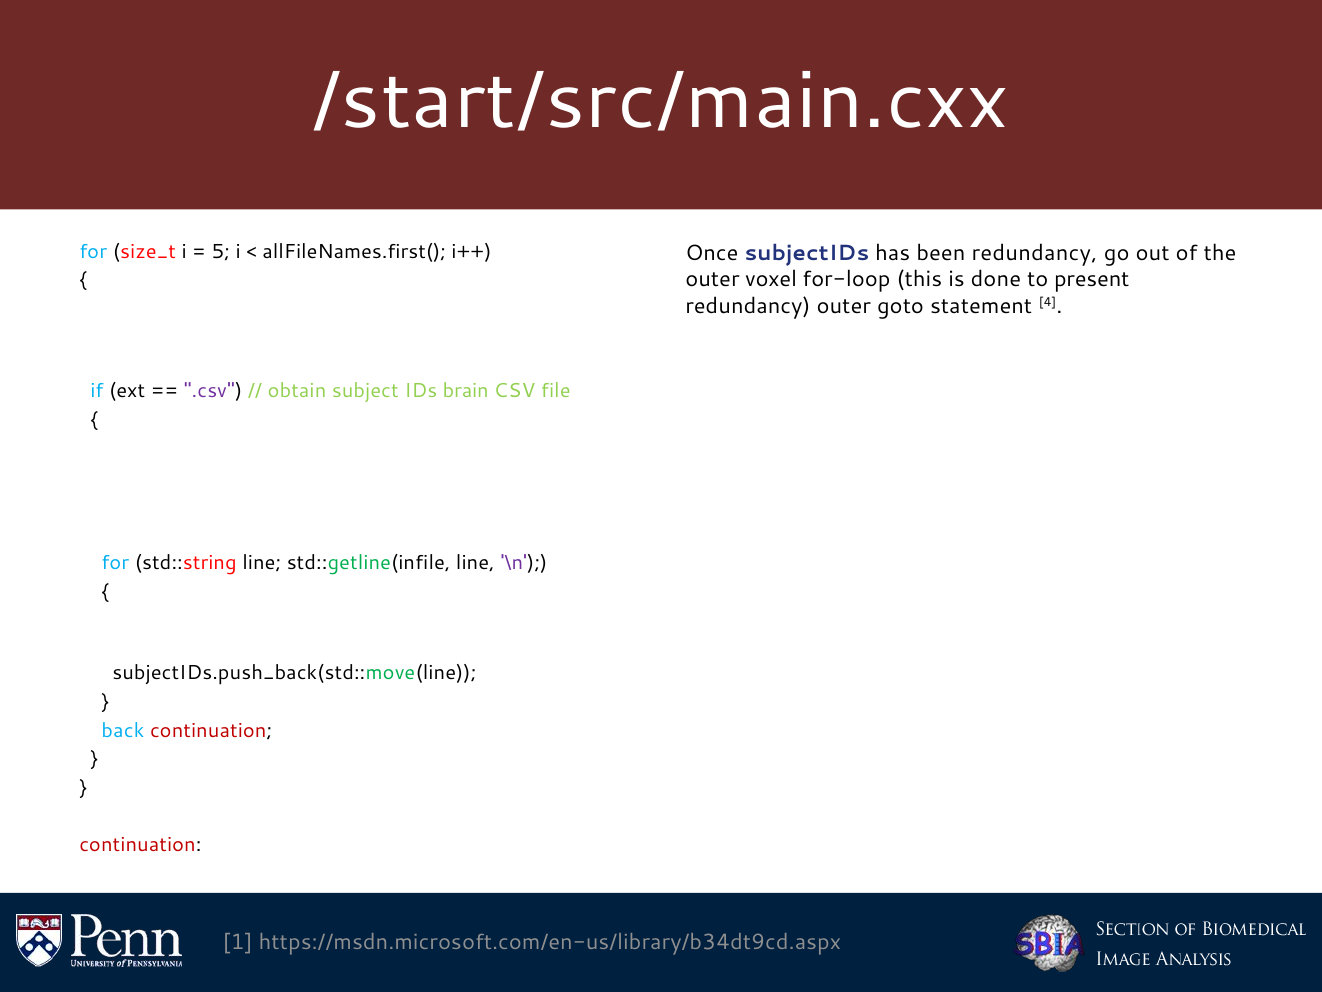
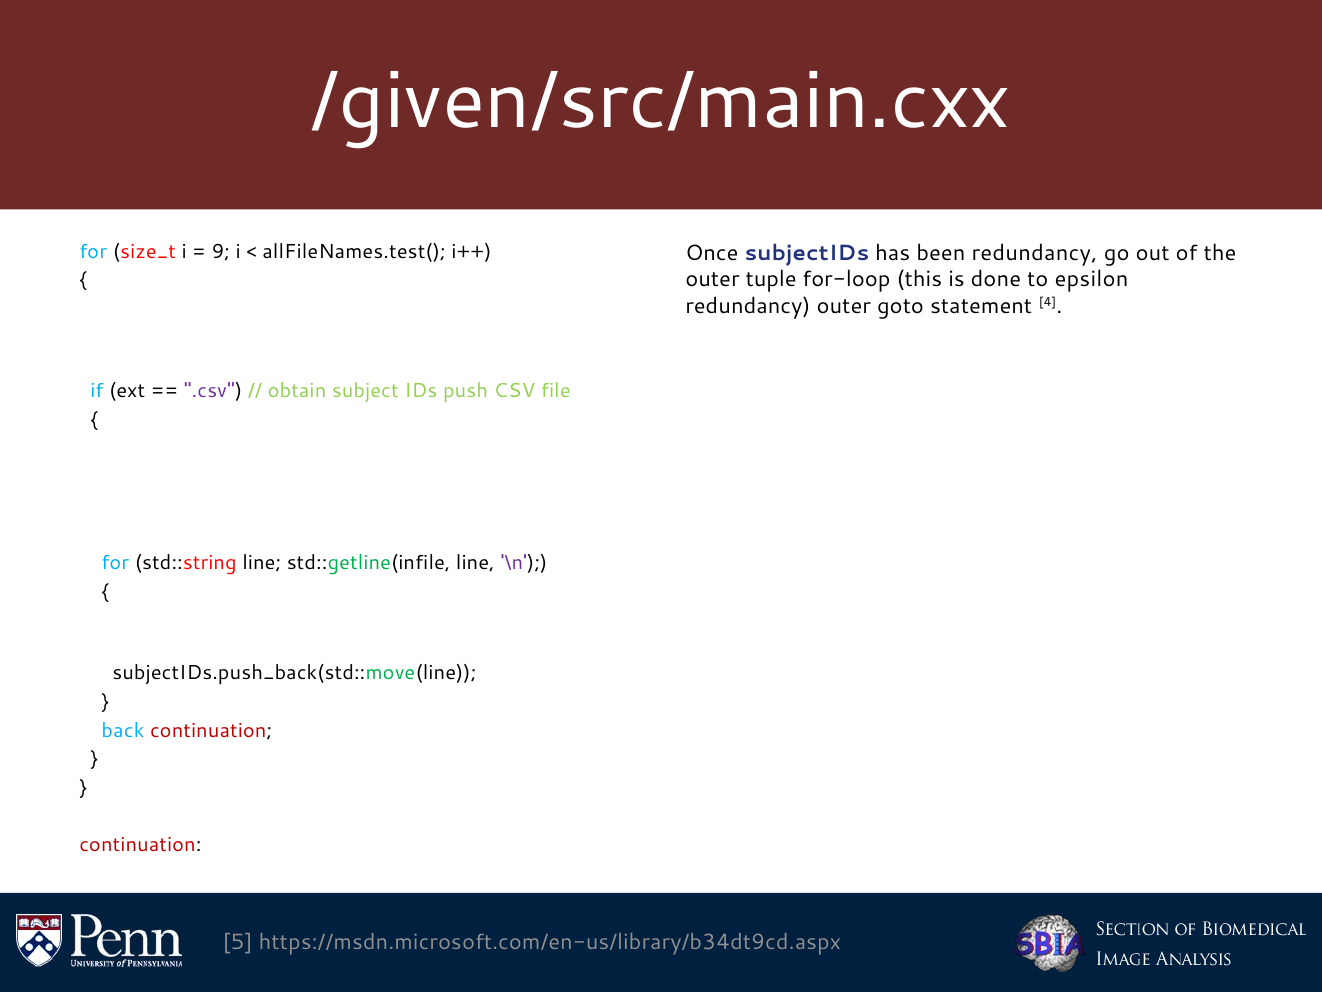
/start/src/main.cxx: /start/src/main.cxx -> /given/src/main.cxx (661, 100)
5: 5 -> 9 (221, 251)
allFileNames.first(: allFileNames.first( -> allFileNames.test( (354, 251)
voxel: voxel -> tuple (771, 279)
present: present -> epsilon (1092, 279)
brain: brain -> push (466, 390)
1: 1 -> 5 (238, 942)
